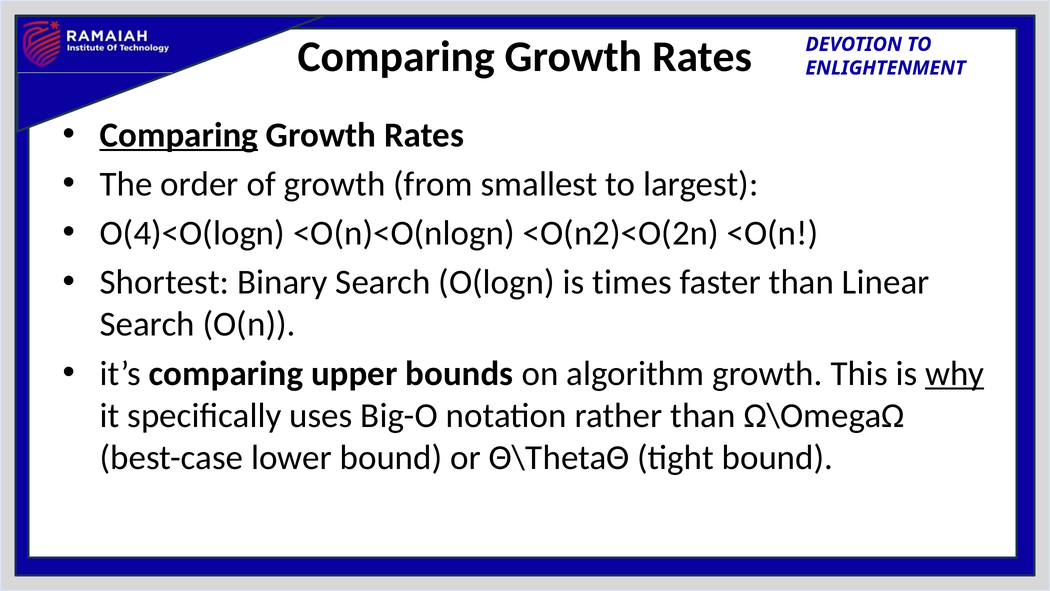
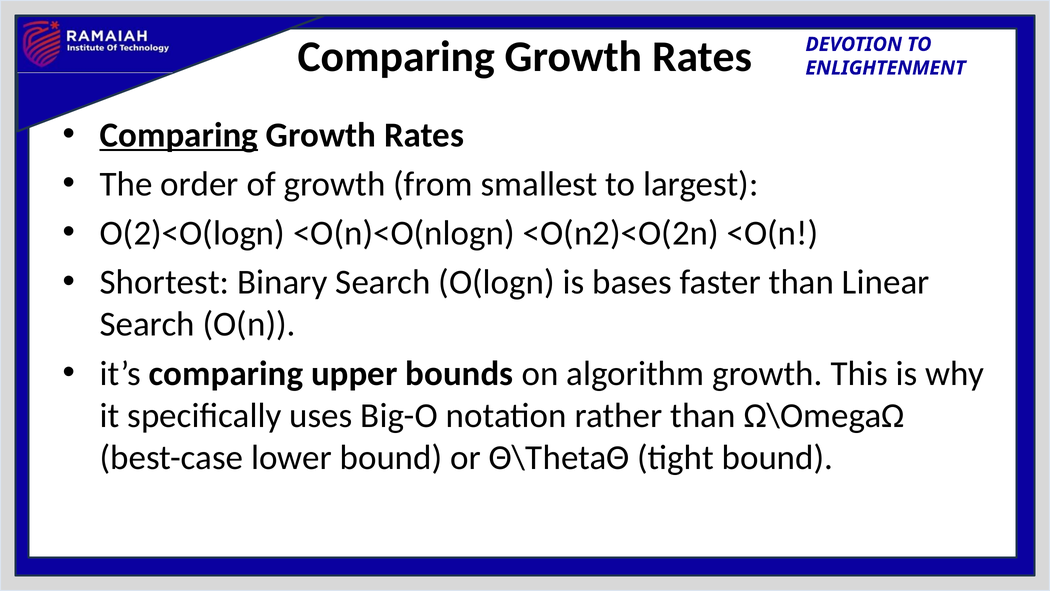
O(4)<O(logn: O(4)<O(logn -> O(2)<O(logn (192, 233)
times: times -> bases (632, 282)
why underline: present -> none (955, 373)
